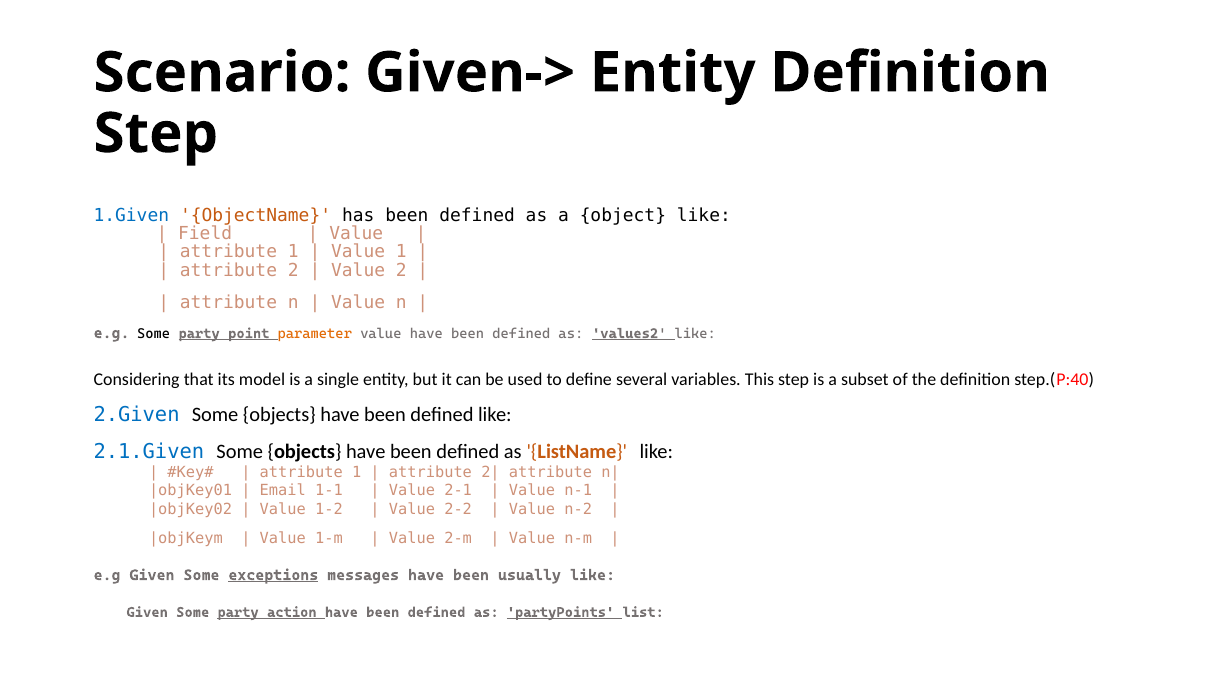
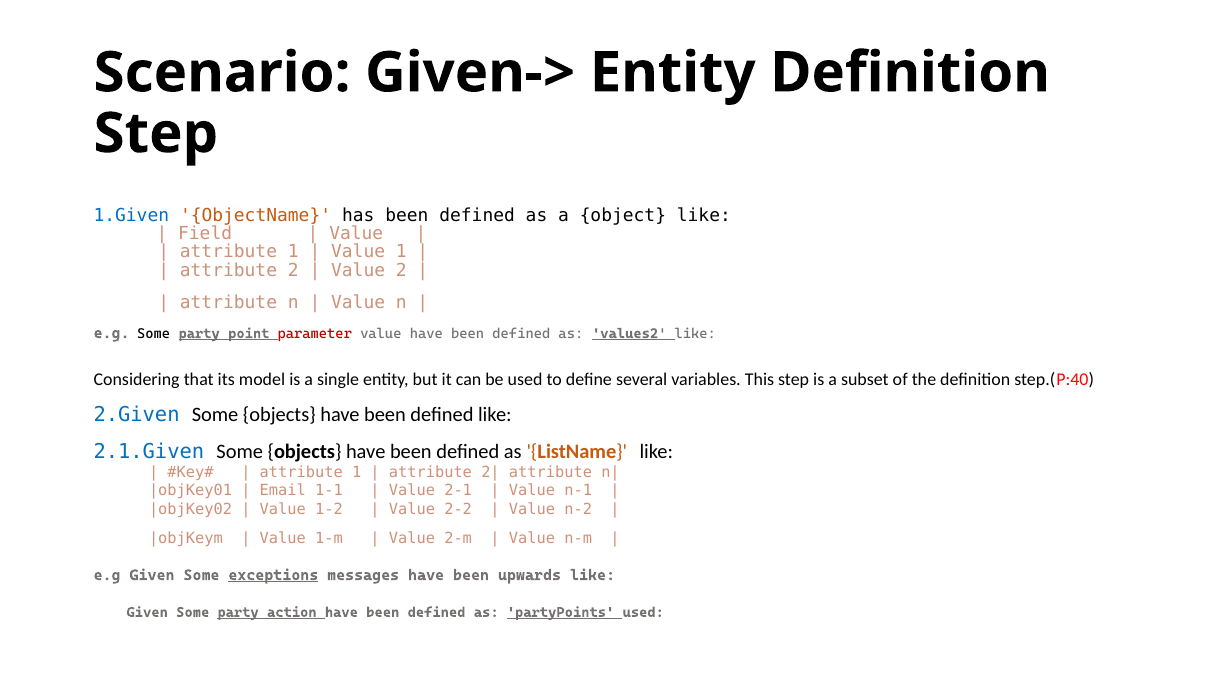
parameter colour: orange -> red (315, 333)
usually: usually -> upwards (529, 575)
partyPoints list: list -> used (643, 612)
